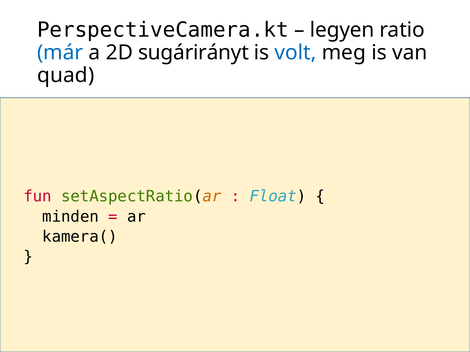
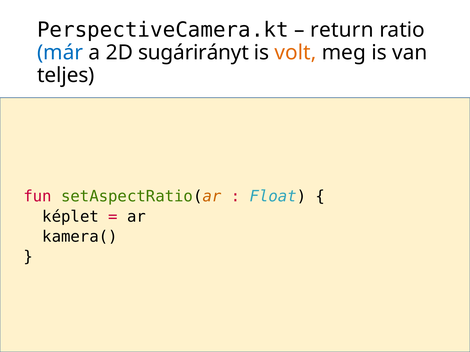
legyen: legyen -> return (342, 30)
volt colour: blue -> orange (295, 53)
quad: quad -> teljes (66, 75)
minden: minden -> képlet (71, 217)
